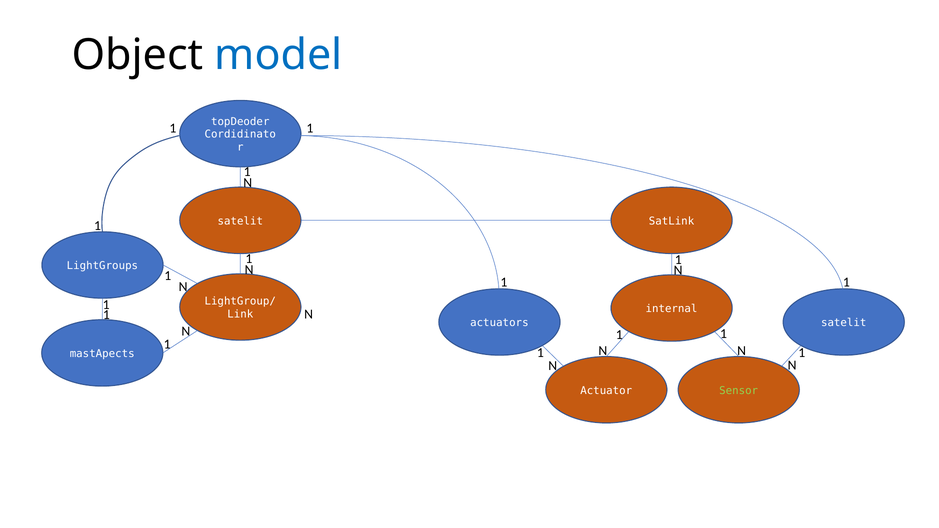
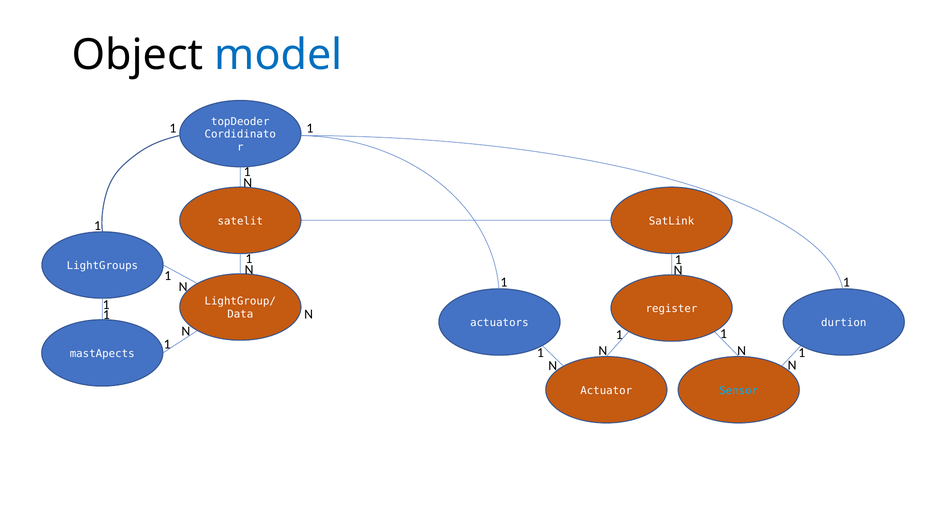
internal: internal -> register (671, 309)
Link: Link -> Data (240, 314)
actuators satelit: satelit -> durtion (844, 323)
Sensor colour: light green -> light blue (739, 391)
